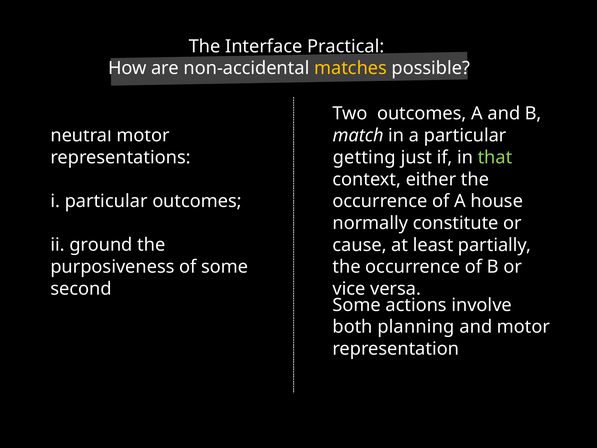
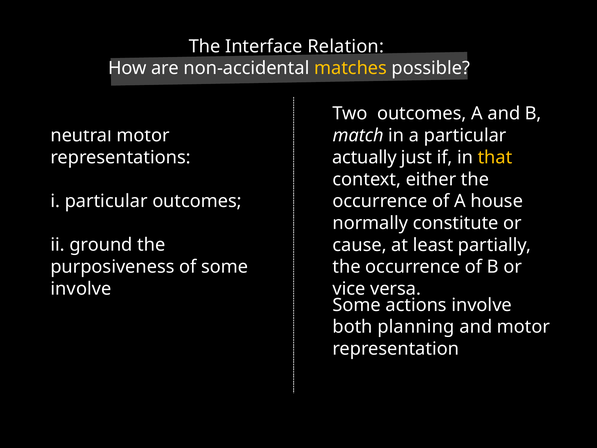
Practical: Practical -> Relation (346, 46)
getting: getting -> actually (364, 157)
that colour: light green -> yellow (495, 157)
second: second -> involve (81, 289)
